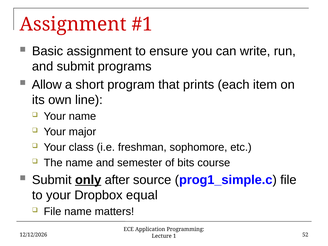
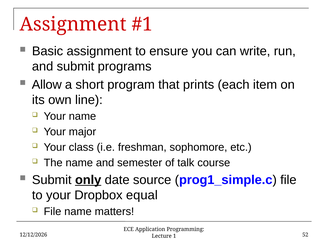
bits: bits -> talk (186, 163)
after: after -> date (117, 180)
